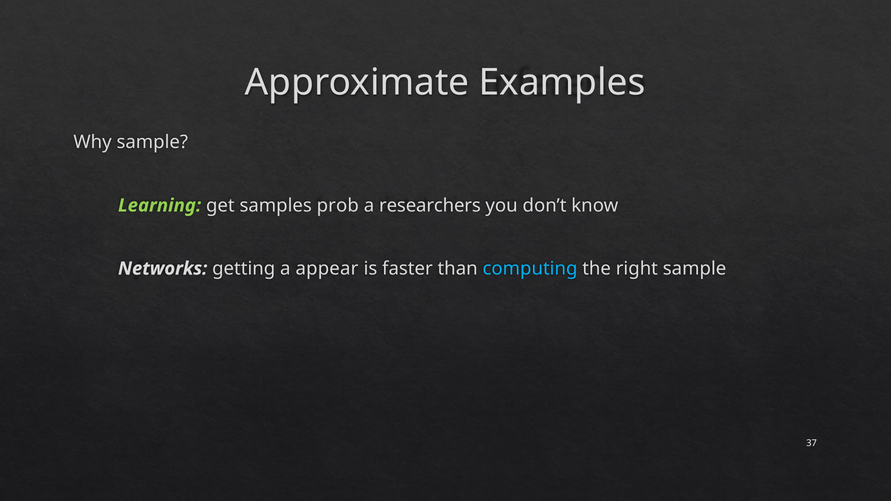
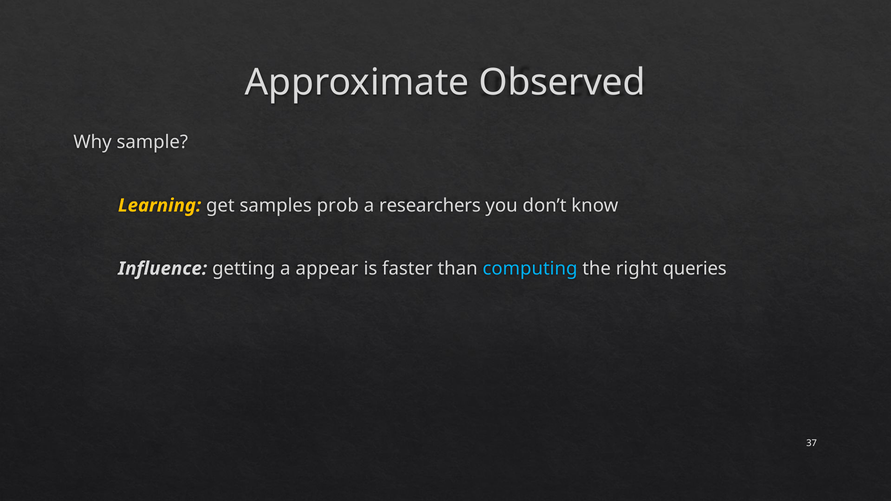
Examples: Examples -> Observed (562, 83)
Learning colour: light green -> yellow (160, 206)
Networks: Networks -> Influence (163, 269)
right sample: sample -> queries (695, 269)
